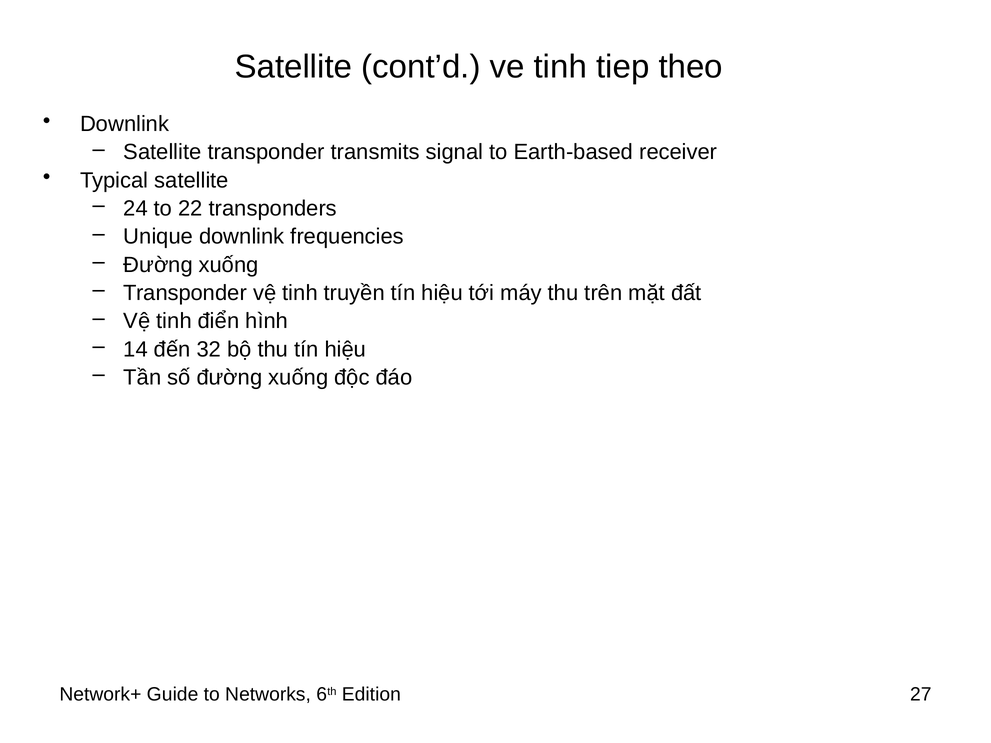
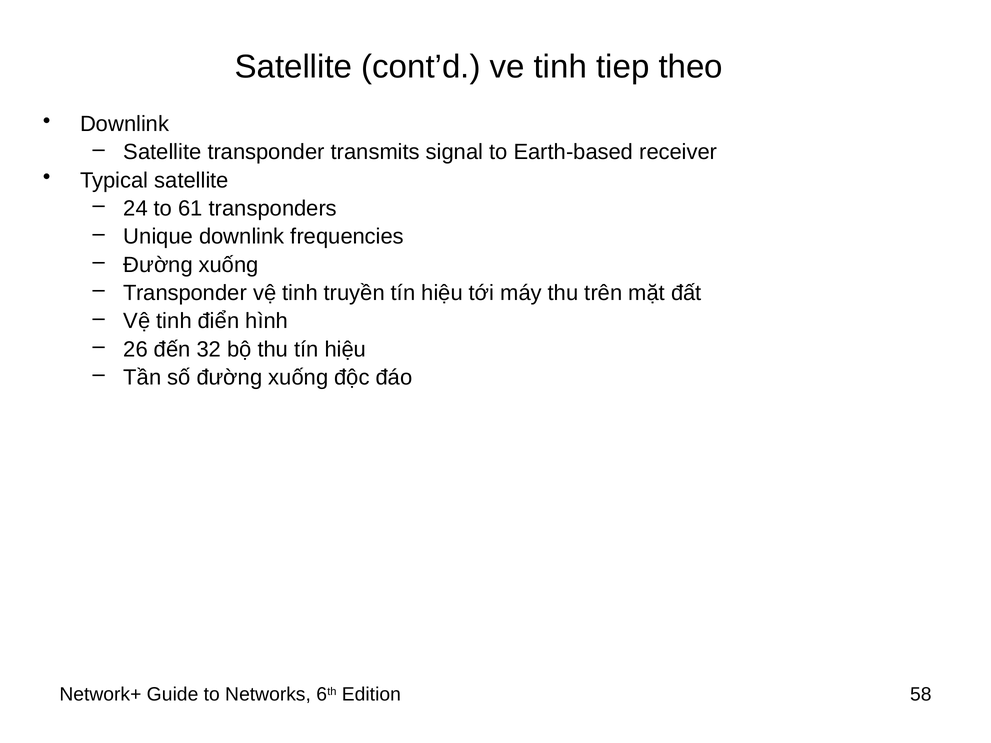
22: 22 -> 61 (190, 209)
14: 14 -> 26 (136, 349)
27: 27 -> 58 (921, 695)
